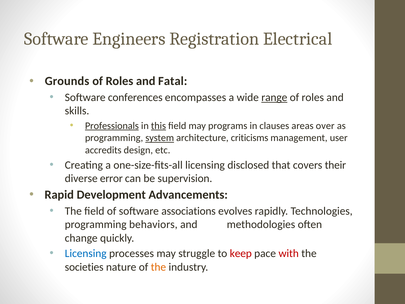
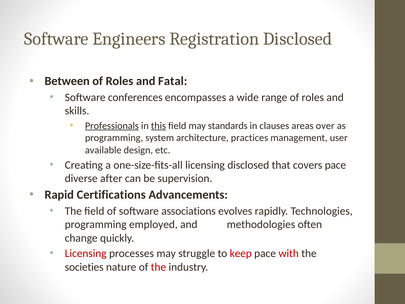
Registration Electrical: Electrical -> Disclosed (298, 39)
Grounds: Grounds -> Between (67, 81)
range underline: present -> none (274, 97)
programs: programs -> standards (228, 126)
system underline: present -> none (160, 138)
criticisms: criticisms -> practices (250, 138)
accredits: accredits -> available (103, 150)
covers their: their -> pace (335, 165)
error: error -> after (111, 178)
Development: Development -> Certifications (111, 195)
behaviors: behaviors -> employed (153, 224)
Licensing colour: blue -> red (86, 253)
the colour: orange -> red (158, 267)
